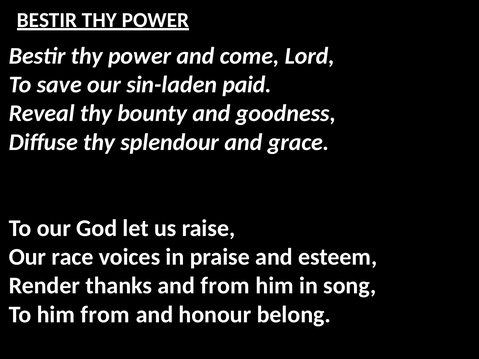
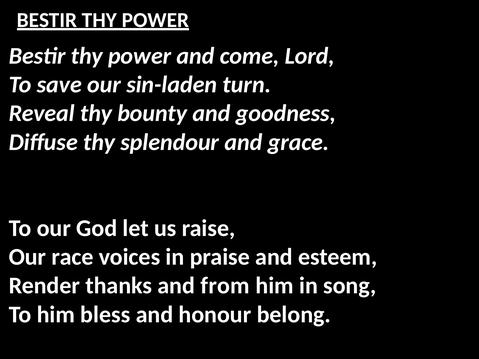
paid: paid -> turn (247, 85)
him from: from -> bless (105, 315)
